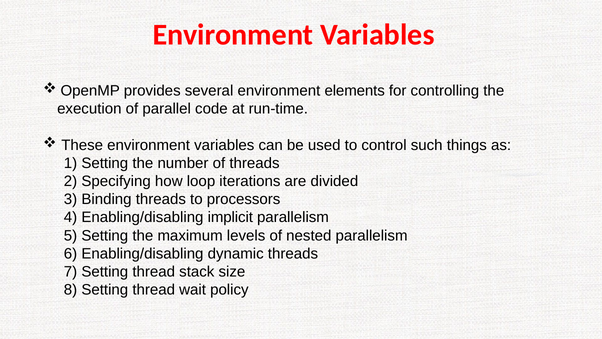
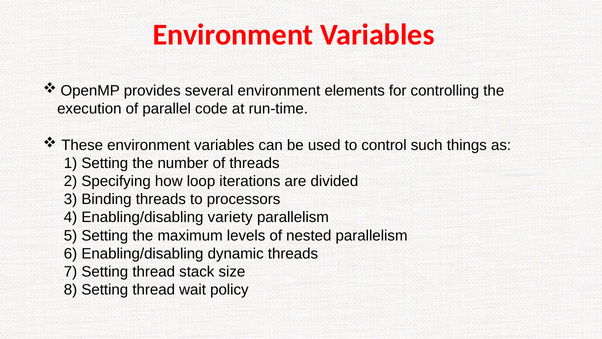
implicit: implicit -> variety (230, 217)
